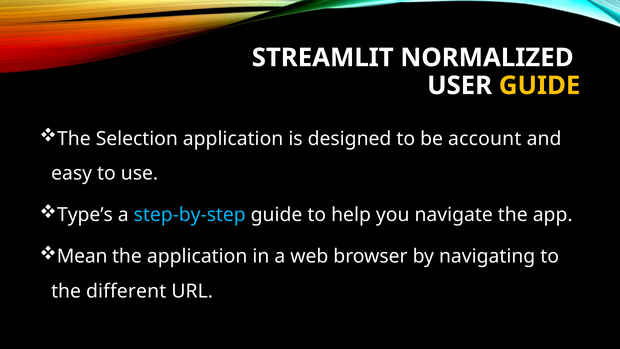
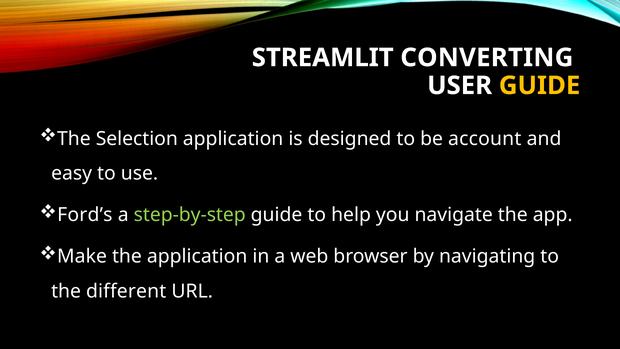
NORMALIZED: NORMALIZED -> CONVERTING (487, 58)
Type’s: Type’s -> Ford’s (85, 215)
step-by-step colour: light blue -> light green (190, 215)
Mean: Mean -> Make (82, 256)
